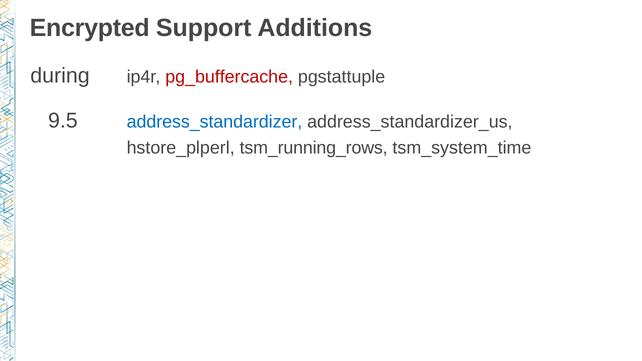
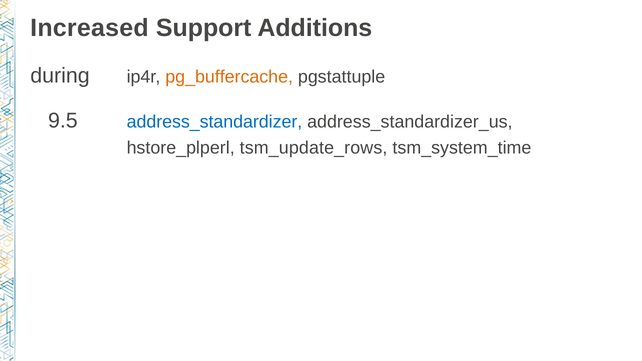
Encrypted: Encrypted -> Increased (89, 28)
pg_buffercache colour: red -> orange (229, 77)
tsm_running_rows: tsm_running_rows -> tsm_update_rows (314, 148)
